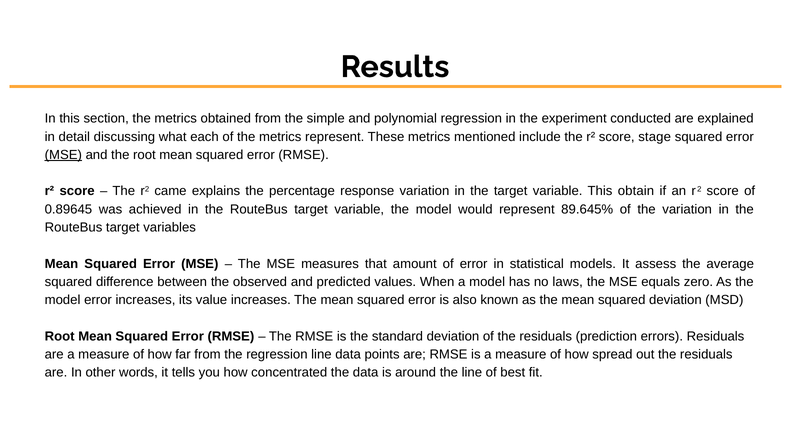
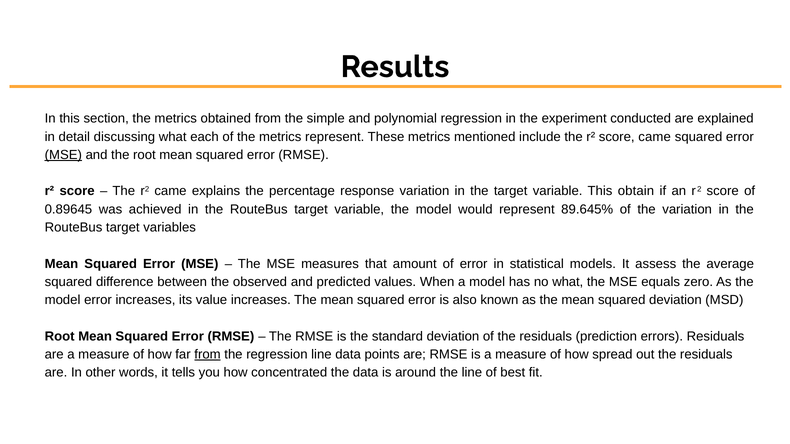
score stage: stage -> came (655, 137)
no laws: laws -> what (568, 282)
from underline: none -> present (208, 355)
